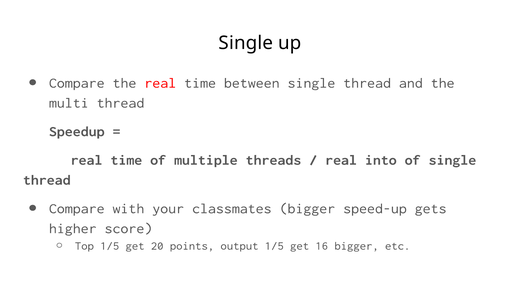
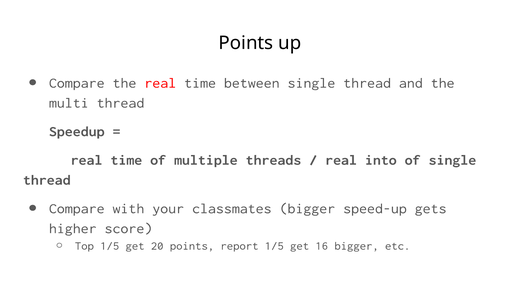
Single: Single -> Points (246, 43)
output: output -> report (239, 246)
